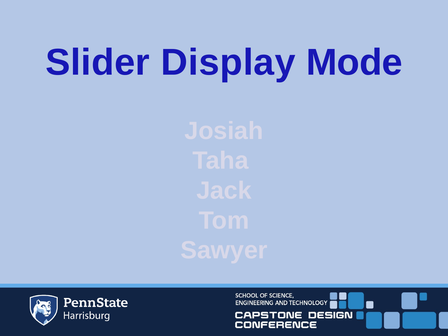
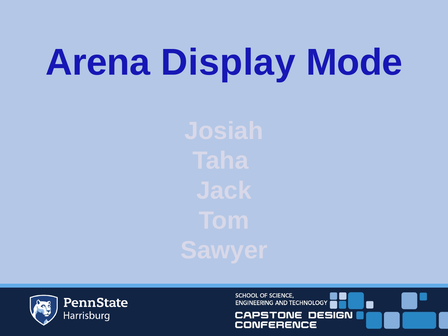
Slider: Slider -> Arena (98, 63)
